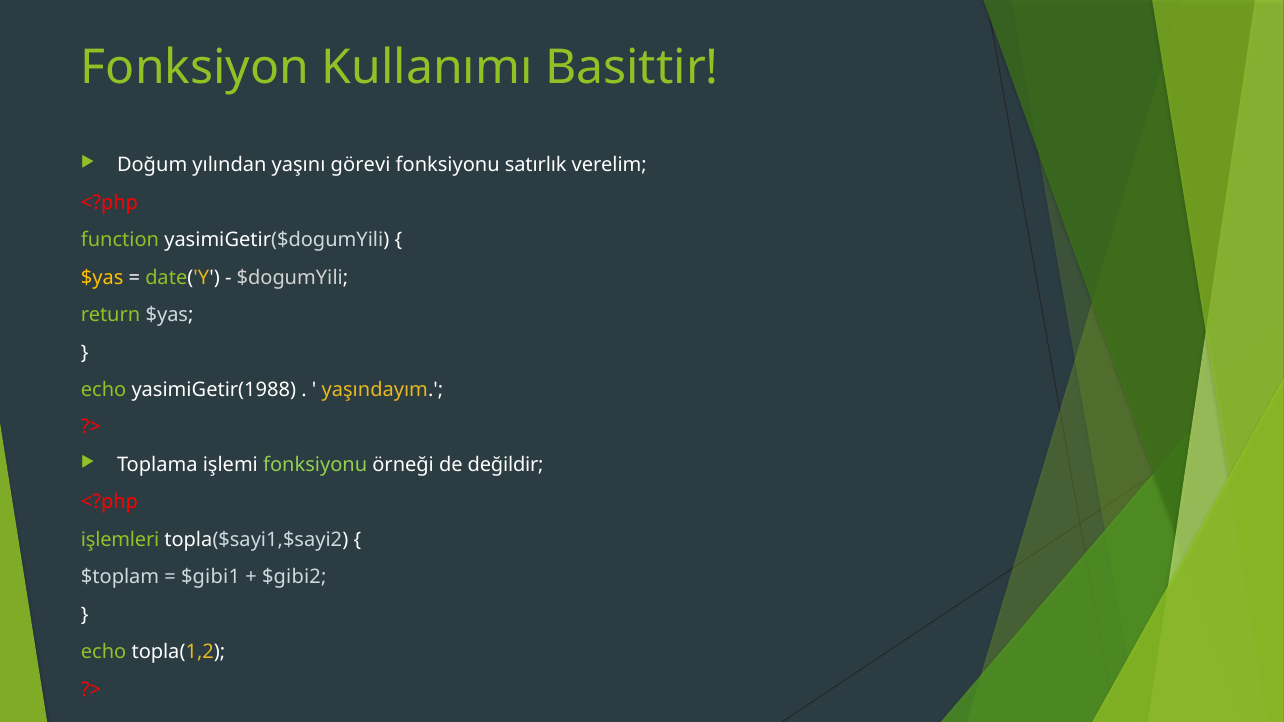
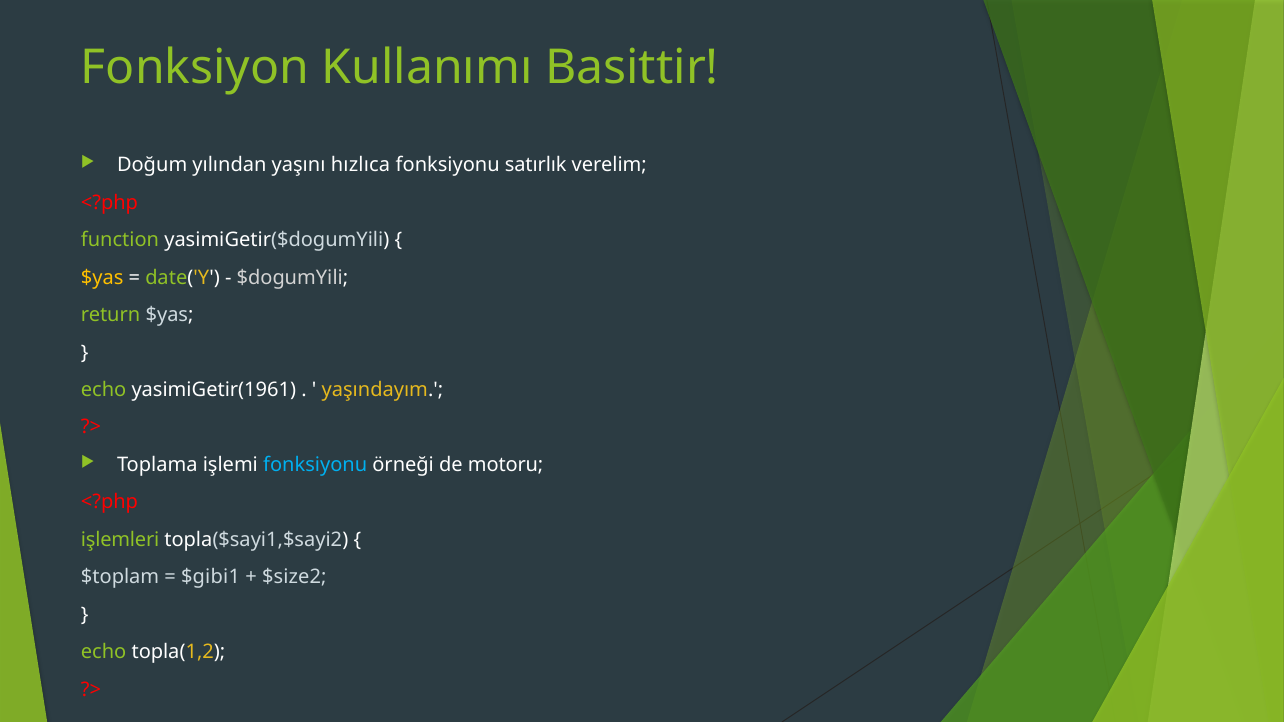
görevi: görevi -> hızlıca (361, 165)
yasimiGetir(1988: yasimiGetir(1988 -> yasimiGetir(1961 (214, 390)
fonksiyonu colour: light green -> light blue (315, 465)
değildir: değildir -> motoru (506, 465)
$gibi2: $gibi2 -> $size2 (294, 577)
